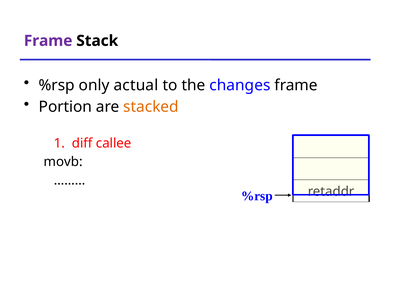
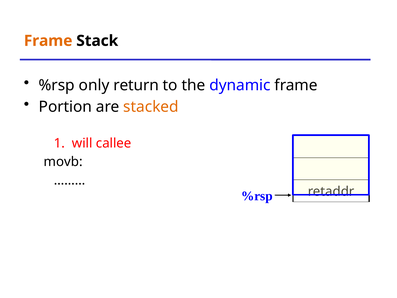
Frame colour: purple -> orange (48, 41)
actual: actual -> return (136, 85)
changes: changes -> dynamic (240, 85)
diff: diff -> will (82, 143)
